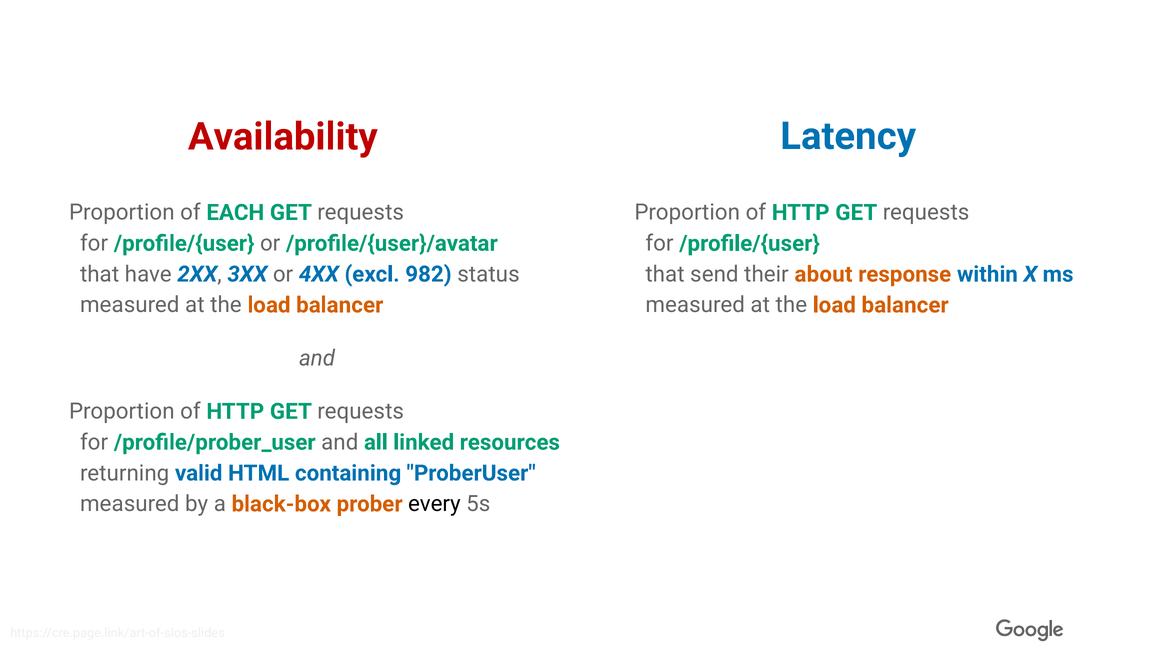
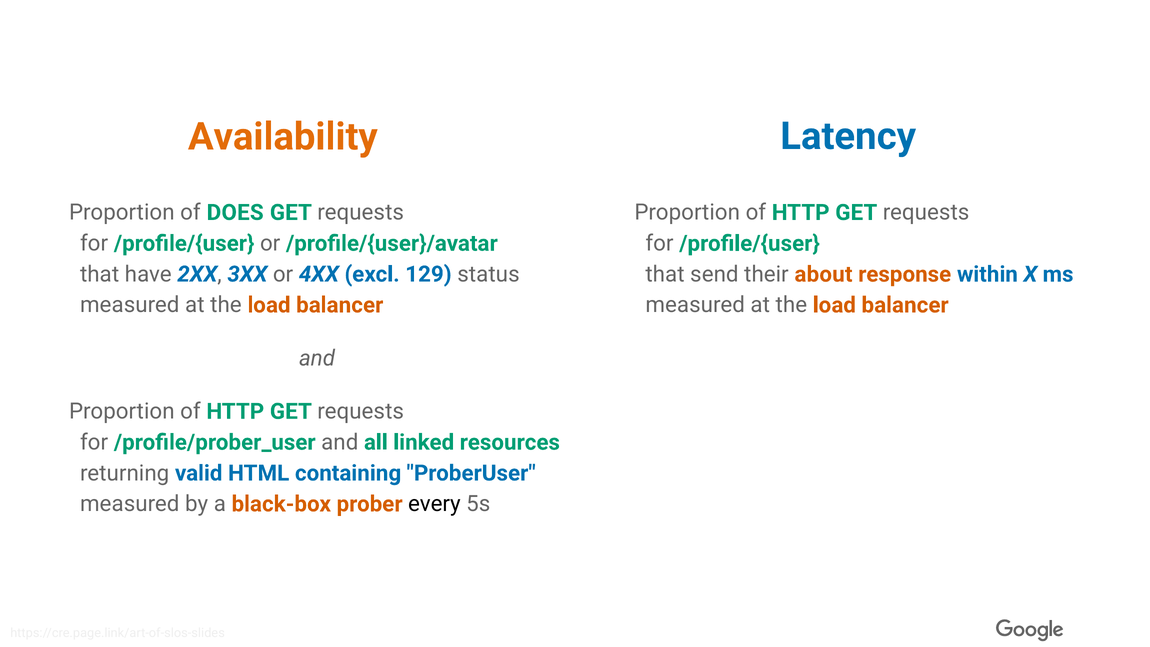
Availability colour: red -> orange (283, 137)
EACH: EACH -> DOES (235, 213)
982: 982 -> 129 (428, 274)
